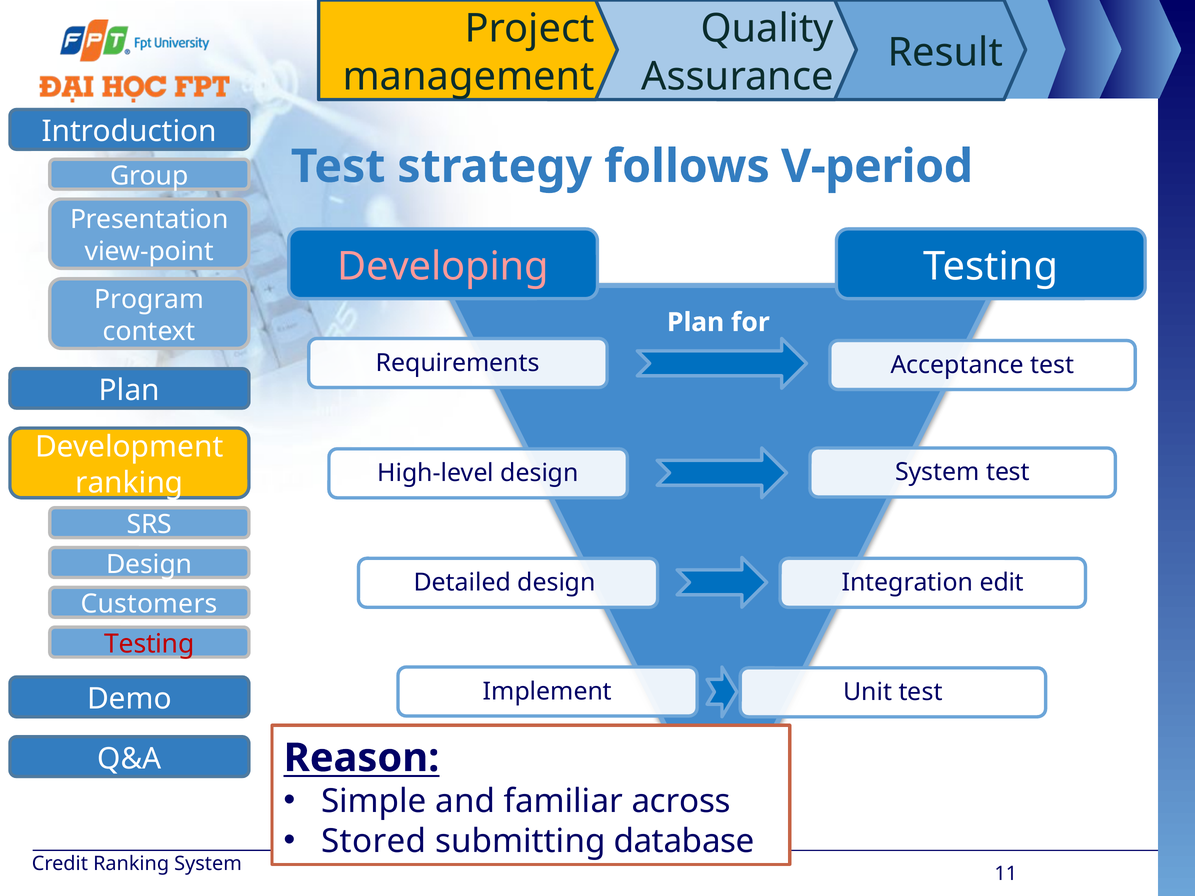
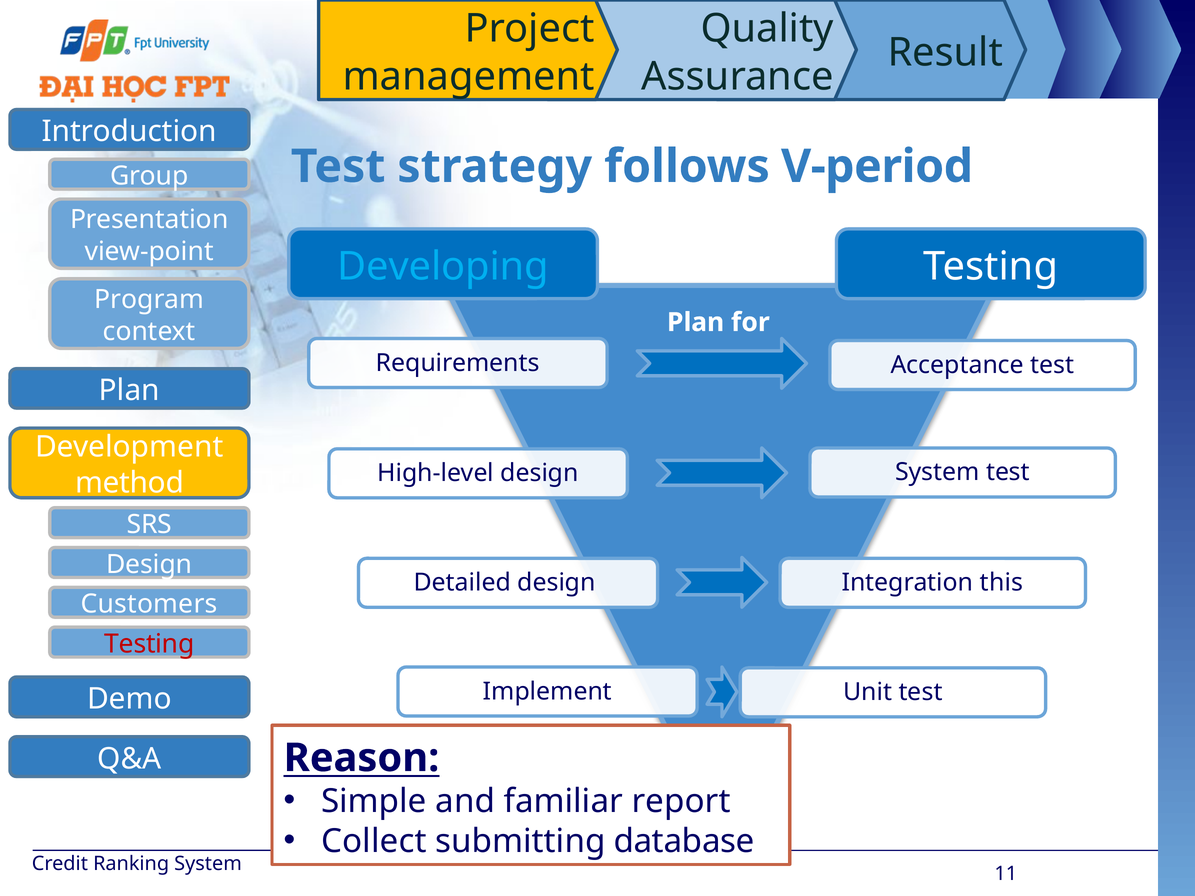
Developing colour: pink -> light blue (443, 267)
ranking: ranking -> method (130, 483)
edit: edit -> this (1002, 583)
across: across -> report (681, 801)
Stored: Stored -> Collect (374, 841)
